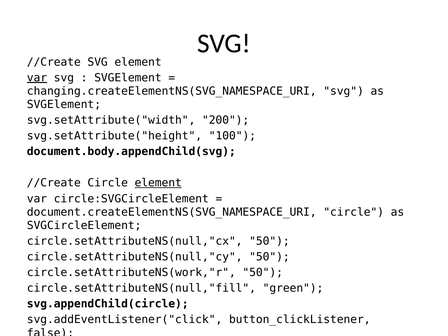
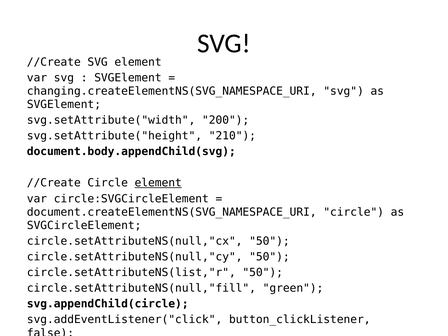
var underline: present -> none (37, 78)
100: 100 -> 210 (232, 136)
circle.setAttributeNS(work,"r: circle.setAttributeNS(work,"r -> circle.setAttributeNS(list,"r (131, 273)
